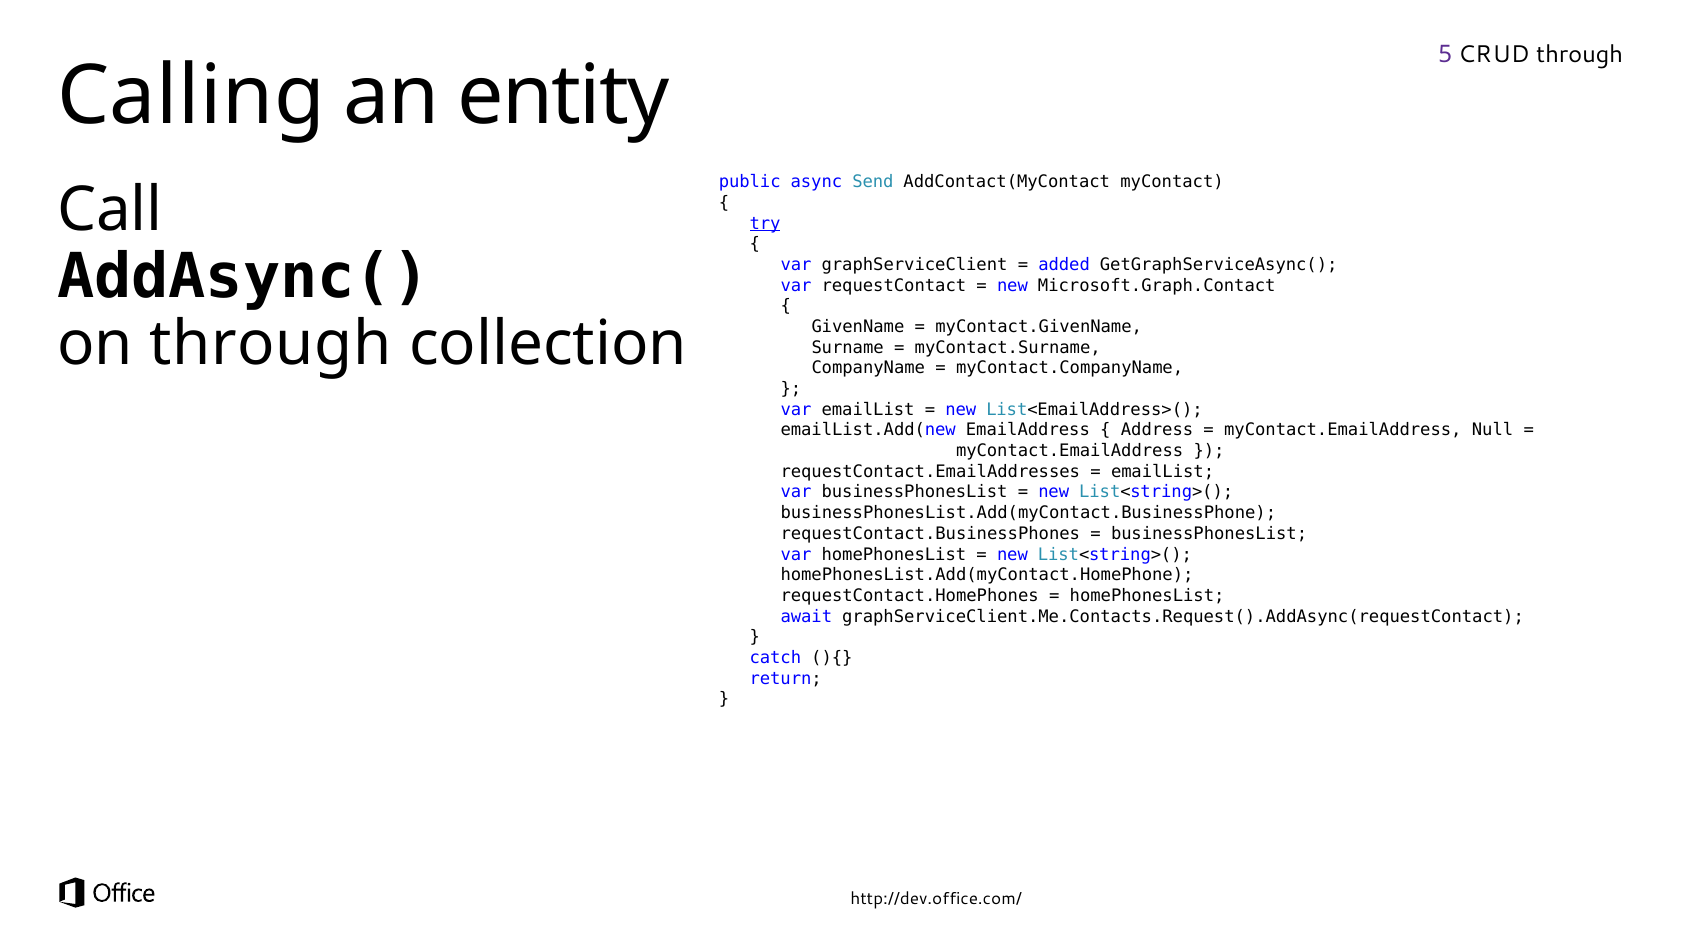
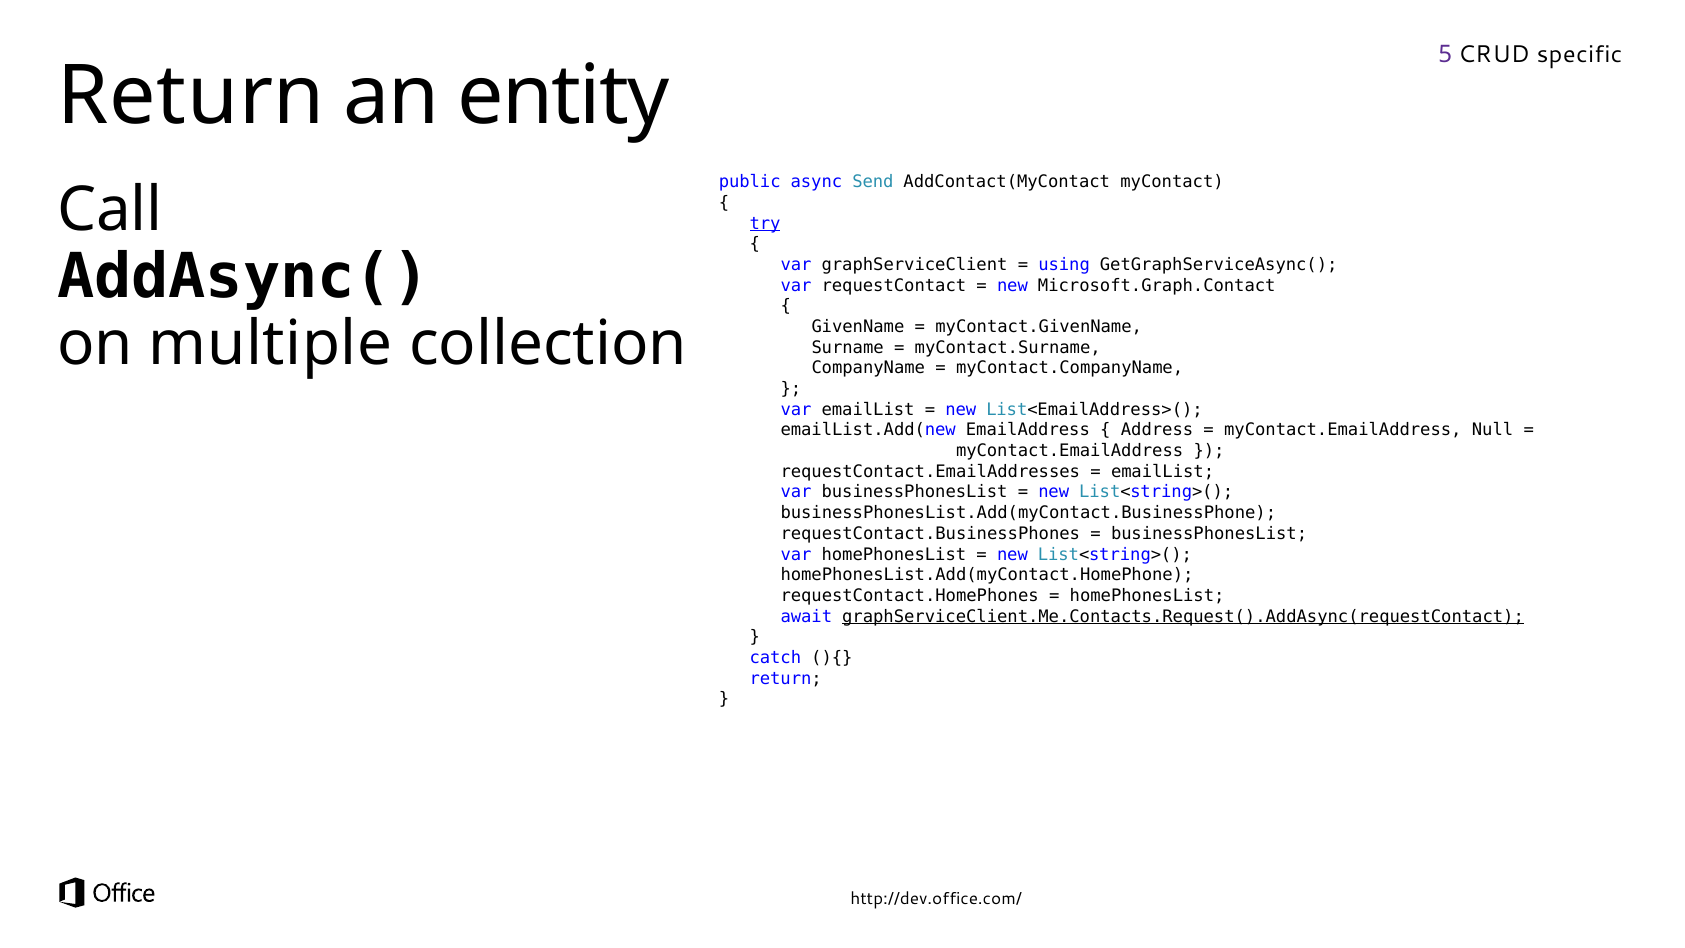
CRUD through: through -> specific (1579, 54)
Calling: Calling -> Return (191, 96)
added: added -> using (1064, 265)
on through: through -> multiple (271, 344)
graphServiceClient.Me.Contacts.Request().AddAsync(requestContact underline: none -> present (1183, 616)
